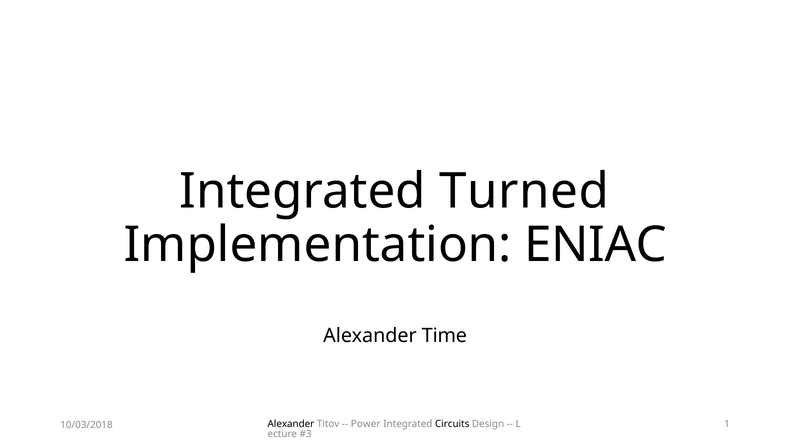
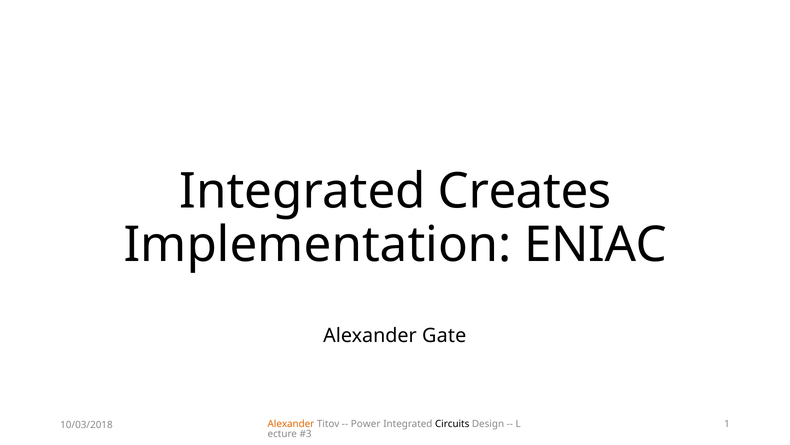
Turned: Turned -> Creates (525, 191)
Time: Time -> Gate (444, 335)
Alexander colour: black -> orange (291, 424)
